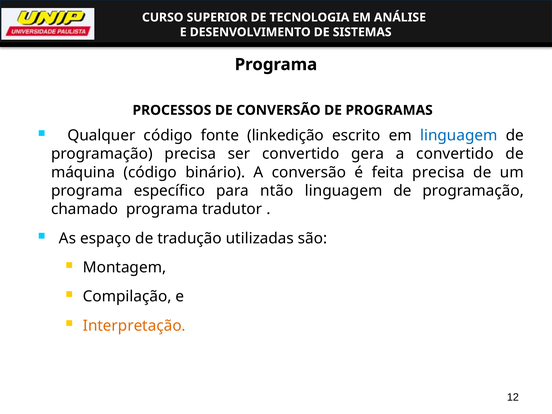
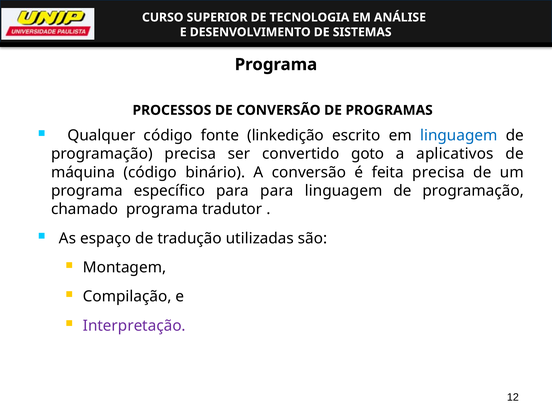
gera: gera -> goto (368, 154)
a convertido: convertido -> aplicativos (455, 154)
para ntão: ntão -> para (277, 191)
Interpretação colour: orange -> purple (134, 326)
